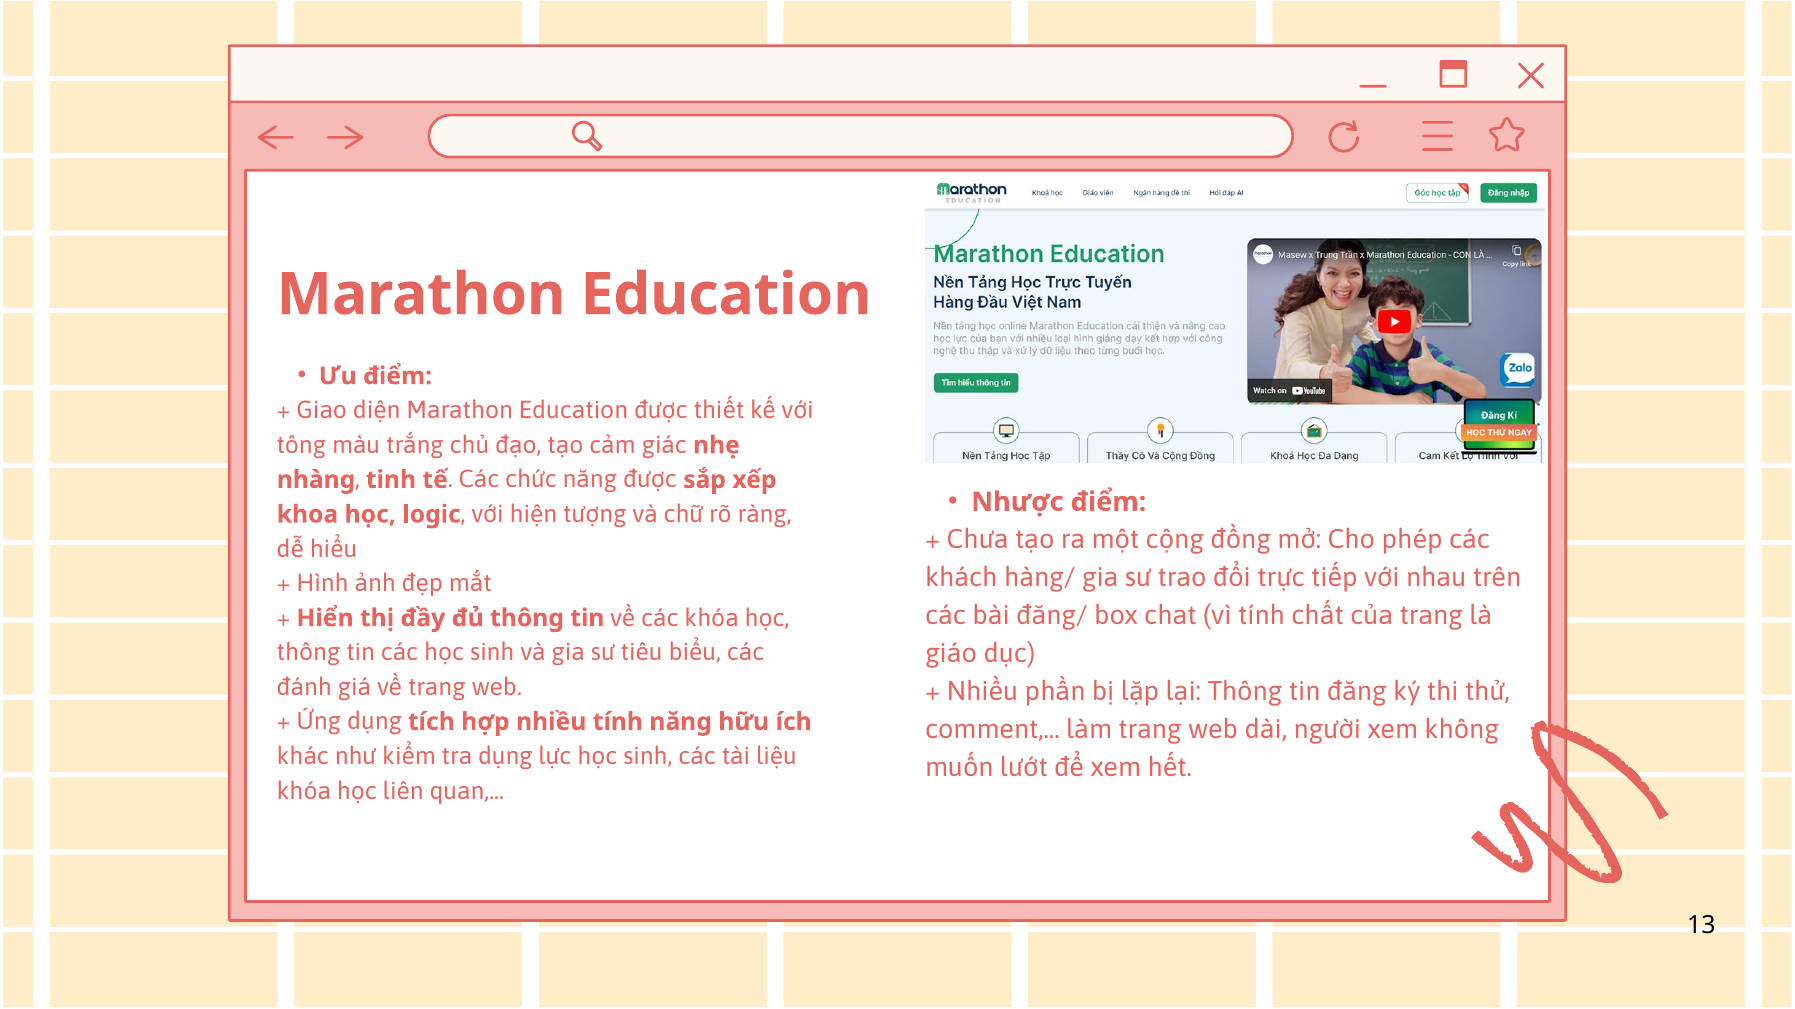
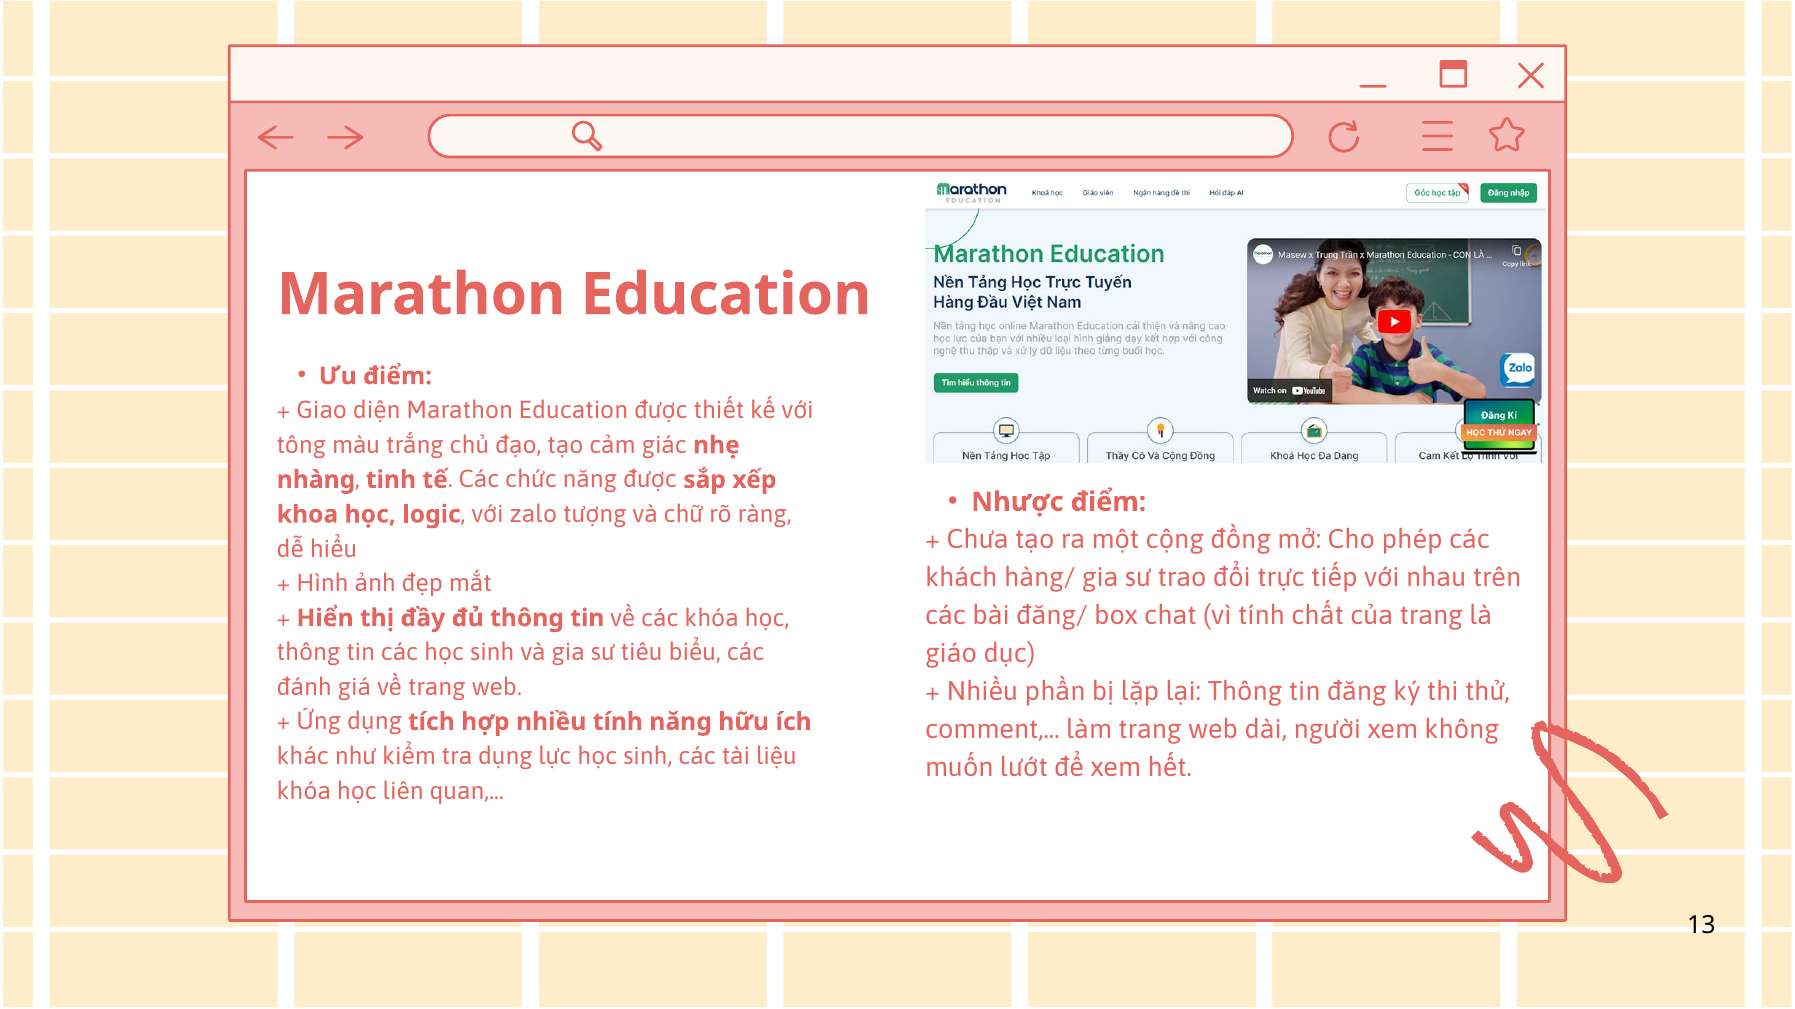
hiện: hiện -> zalo (533, 515)
